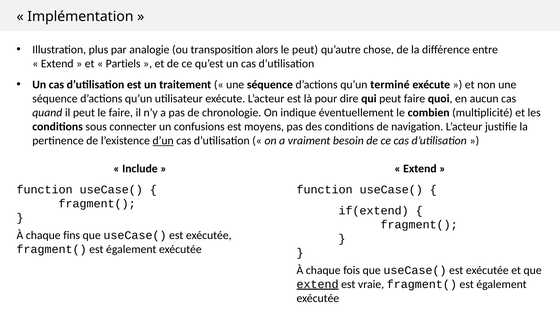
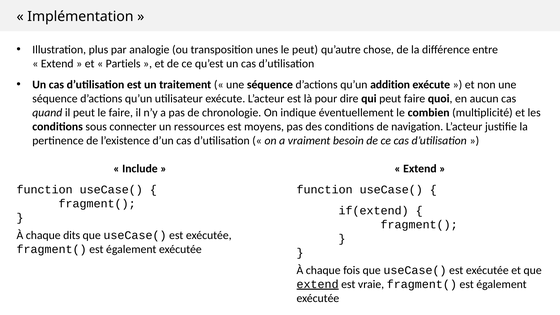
alors: alors -> unes (267, 50)
terminé: terminé -> addition (390, 85)
confusions: confusions -> ressources (199, 127)
d’un underline: present -> none (163, 141)
fins: fins -> dits (72, 235)
